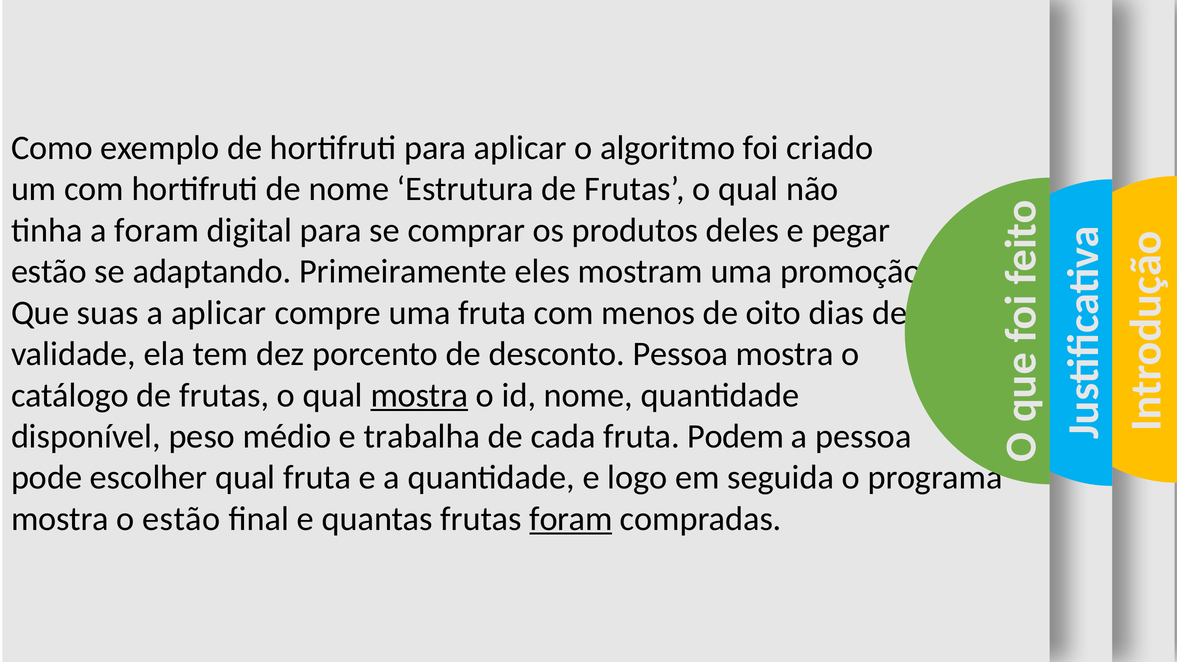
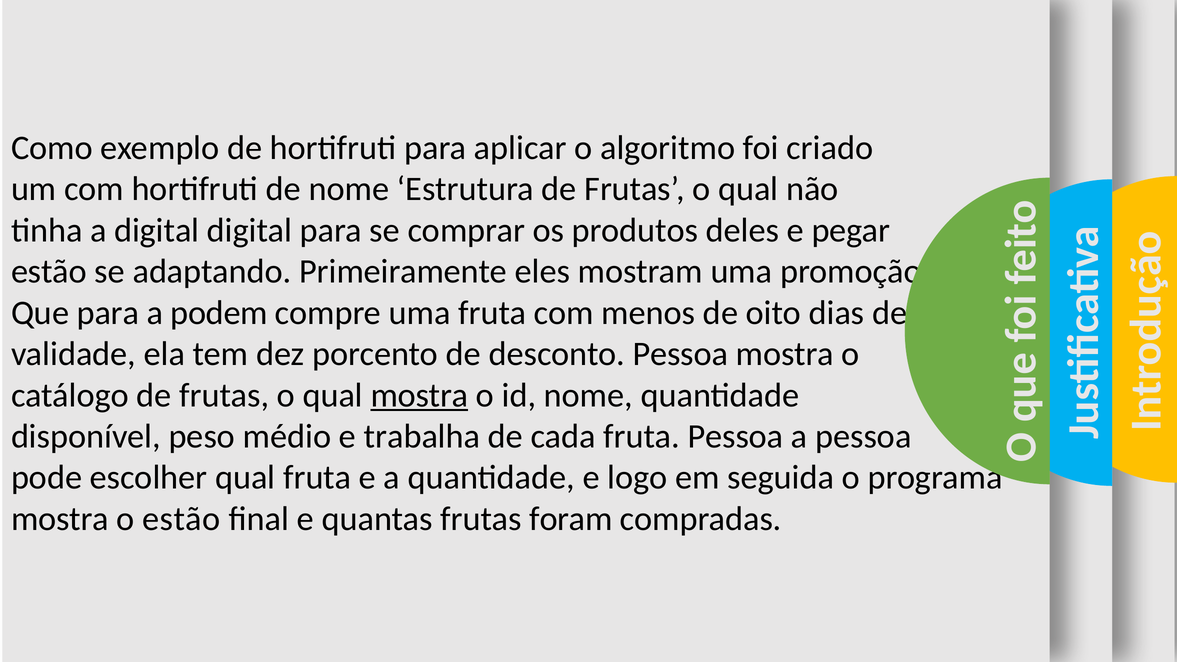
a foram: foram -> digital (157, 230)
Que suas: suas -> para (108, 313)
a aplicar: aplicar -> podem (219, 313)
fruta Podem: Podem -> Pessoa (735, 436)
foram underline: present -> none (571, 519)
